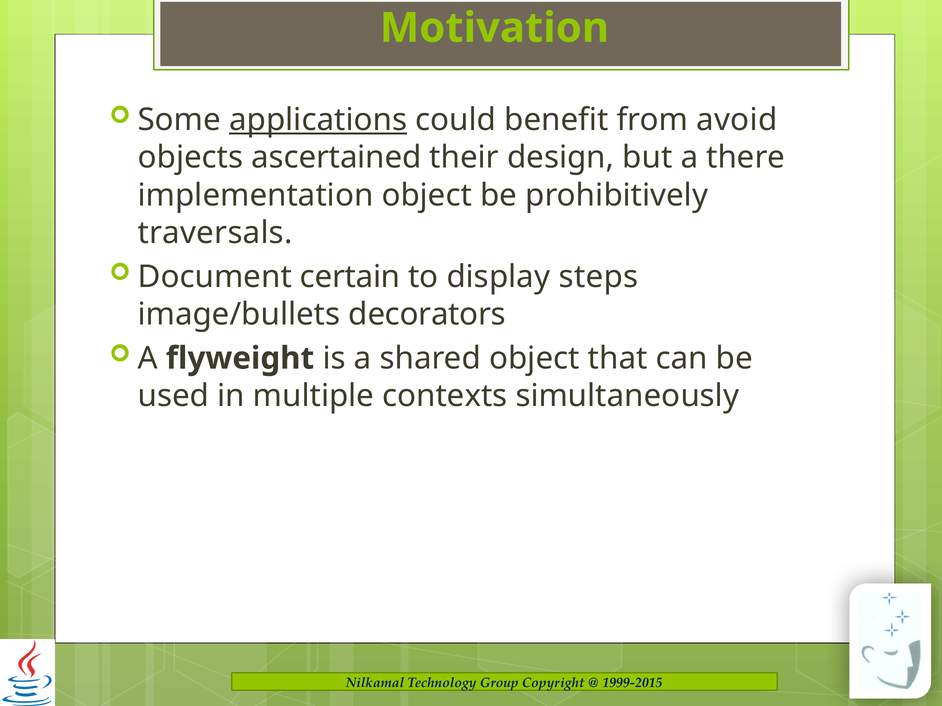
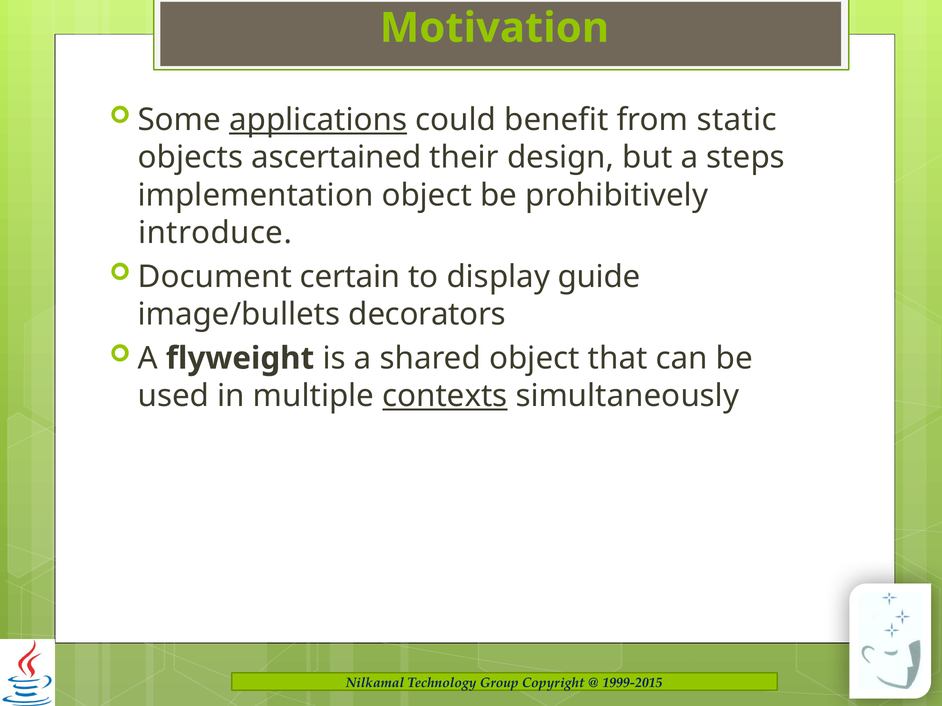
avoid: avoid -> static (737, 120)
there: there -> steps (746, 158)
traversals: traversals -> introduce (215, 233)
steps: steps -> guide (599, 277)
contexts underline: none -> present (445, 396)
